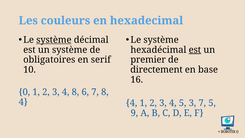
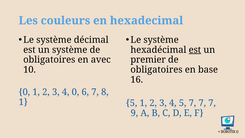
système underline: present -> none (54, 40)
serif: serif -> avec (101, 60)
directement: directement -> obligatoires (156, 70)
4 8: 8 -> 0 (75, 92)
4: 4 -> 1 (23, 102)
4: 4 -> 5 (132, 103)
5 3: 3 -> 7 (192, 103)
5: 5 -> 7 (212, 103)
